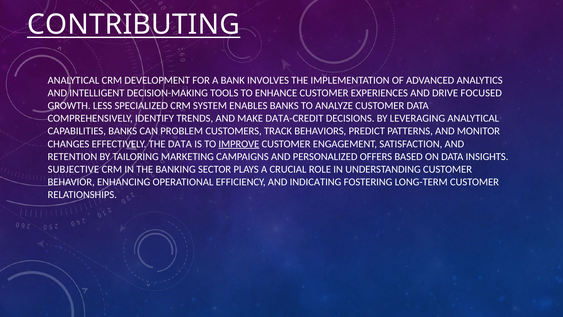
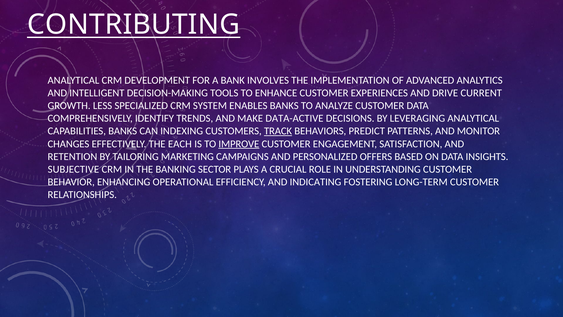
FOCUSED: FOCUSED -> CURRENT (481, 93)
DATA-CREDIT: DATA-CREDIT -> DATA-ACTIVE (294, 118)
PROBLEM: PROBLEM -> INDEXING (182, 131)
TRACK underline: none -> present (278, 131)
THE DATA: DATA -> EACH (180, 144)
